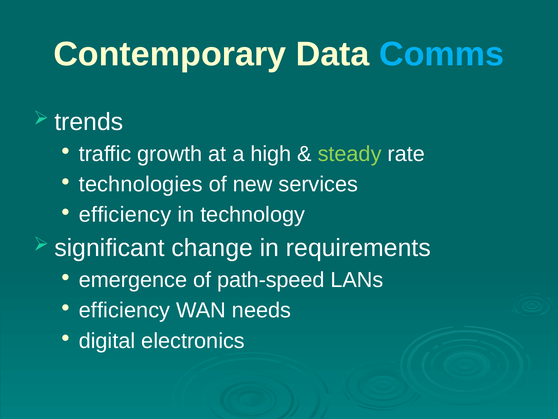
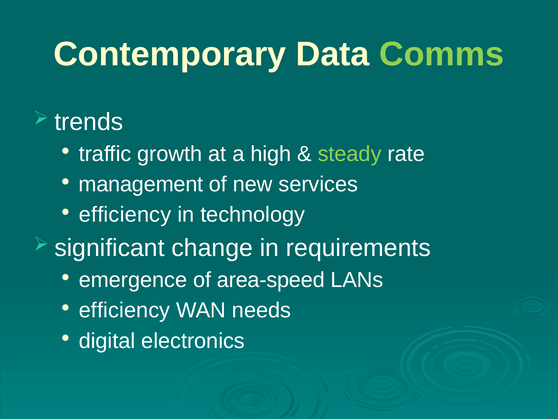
Comms colour: light blue -> light green (442, 54)
technologies: technologies -> management (141, 184)
path-speed: path-speed -> area-speed (271, 280)
